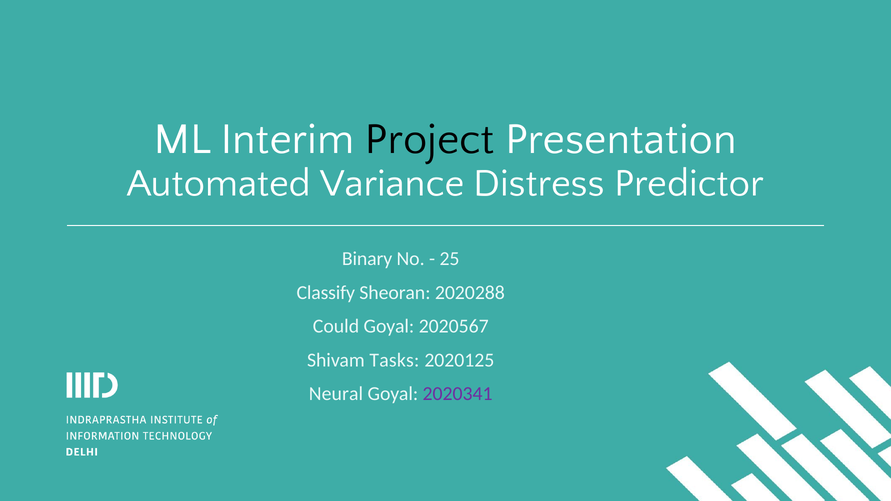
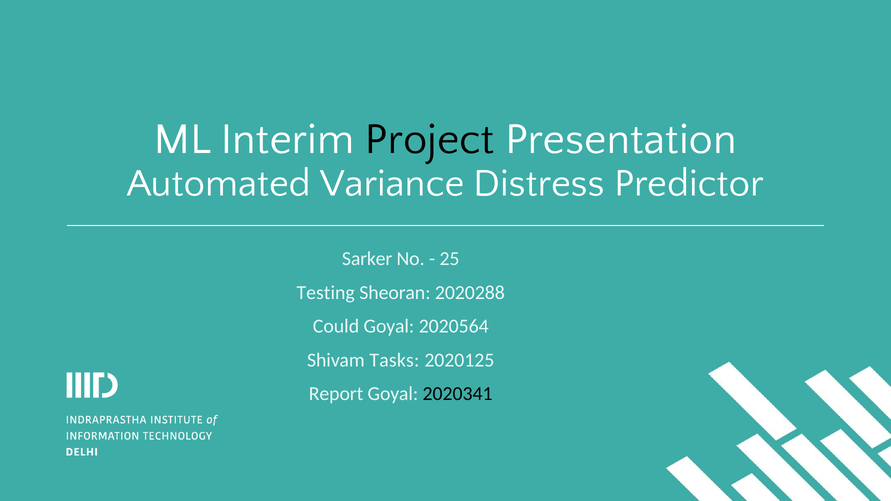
Binary: Binary -> Sarker (367, 259)
Classify: Classify -> Testing (326, 293)
2020567: 2020567 -> 2020564 (454, 327)
Neural: Neural -> Report (336, 394)
2020341 colour: purple -> black (458, 394)
